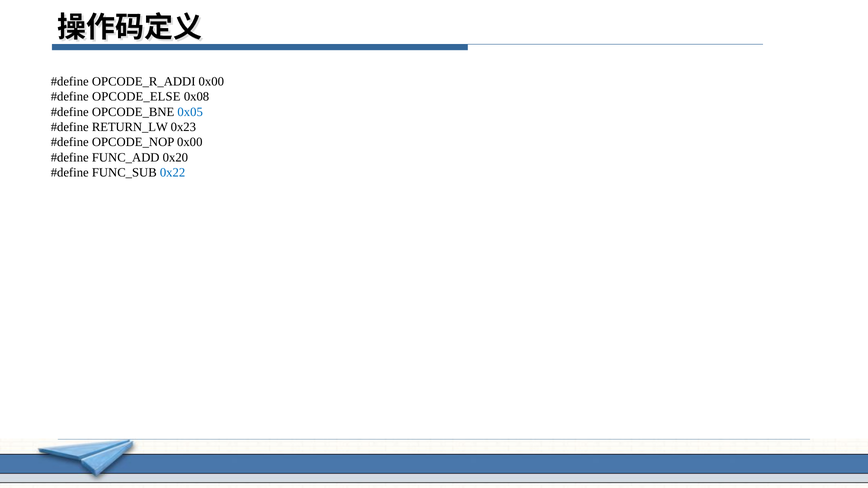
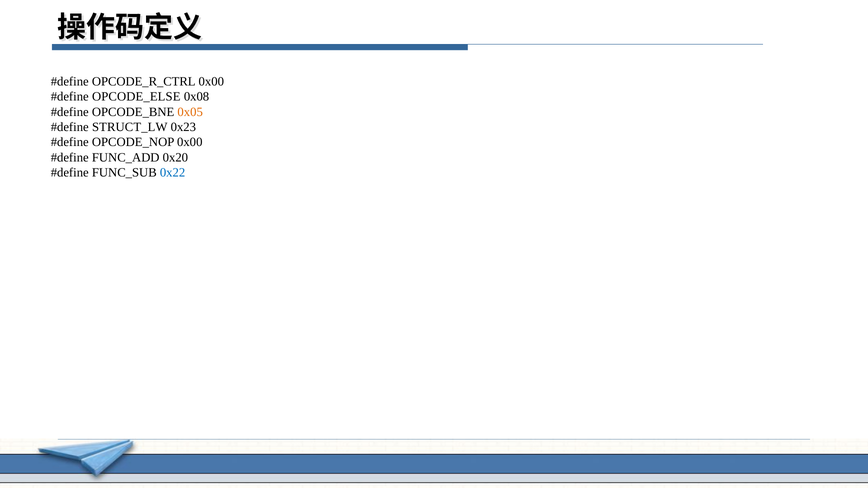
OPCODE_R_ADDI: OPCODE_R_ADDI -> OPCODE_R_CTRL (144, 82)
0x05 colour: blue -> orange (190, 112)
RETURN_LW: RETURN_LW -> STRUCT_LW (130, 127)
